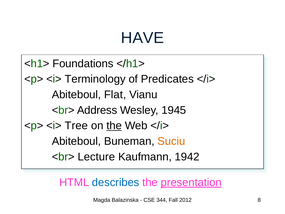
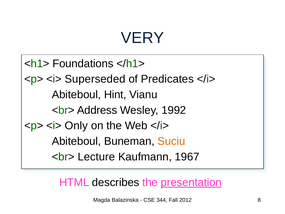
HAVE: HAVE -> VERY (142, 38)
Terminology: Terminology -> Superseded (95, 79)
Flat: Flat -> Hint (115, 95)
1945: 1945 -> 1992 (174, 110)
Tree: Tree -> Only (76, 126)
the underline: present -> none (114, 126)
1942: 1942 -> 1967 (187, 157)
describes colour: blue -> black (116, 182)
